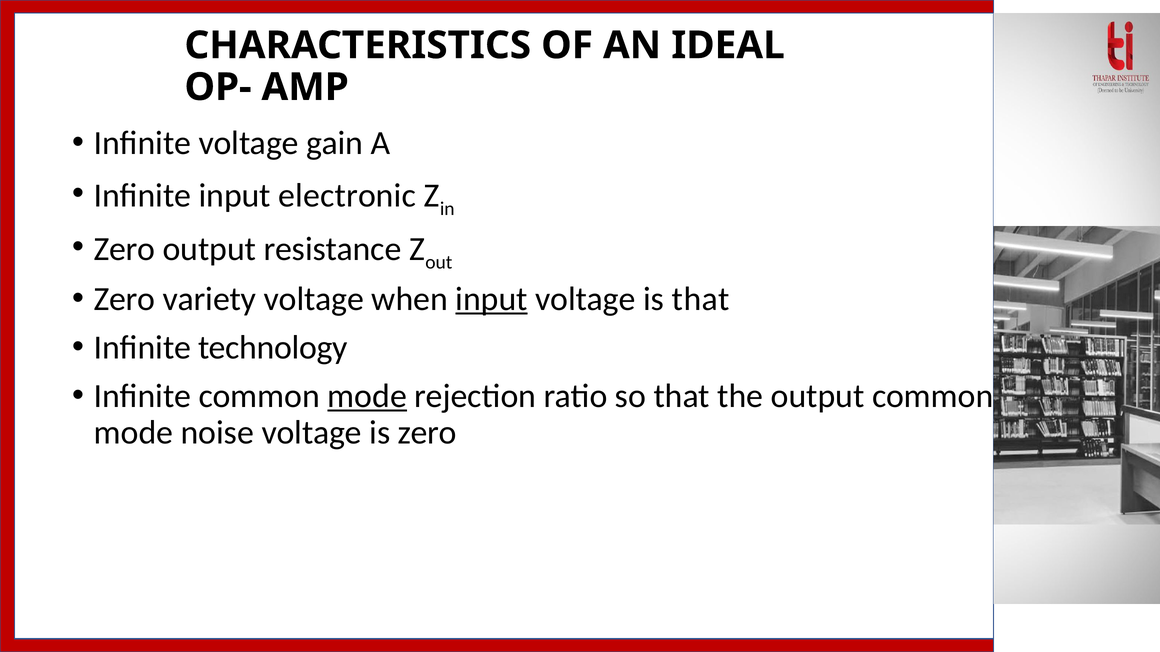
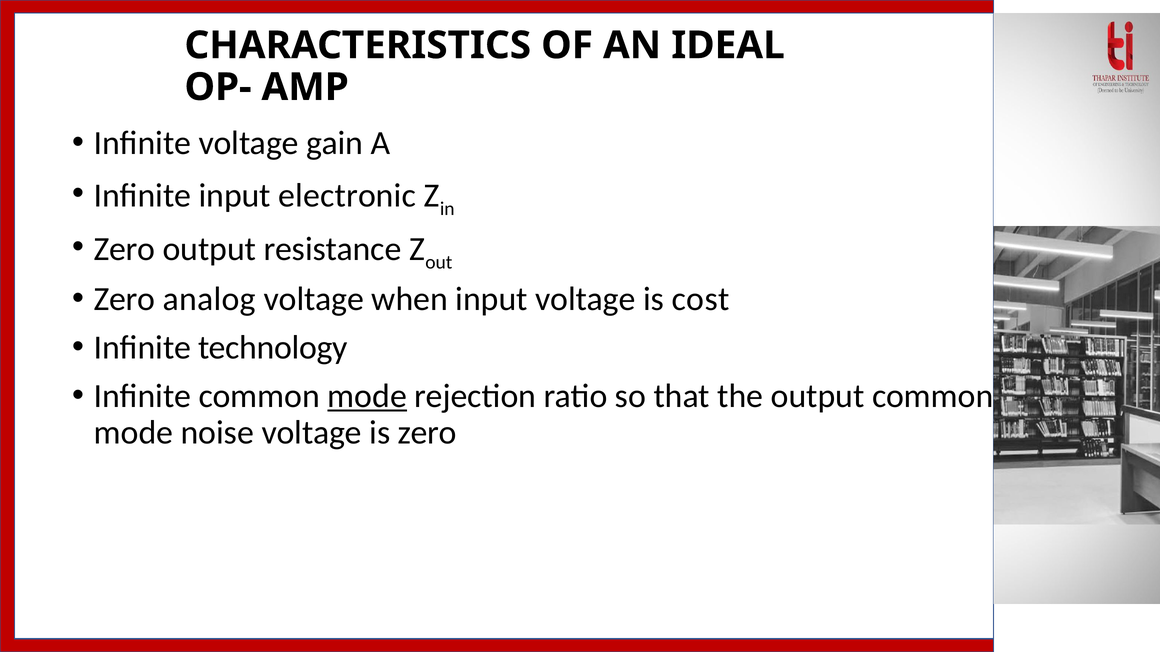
variety: variety -> analog (209, 299)
input underline: present -> none (492, 299)
is that: that -> cost (701, 299)
